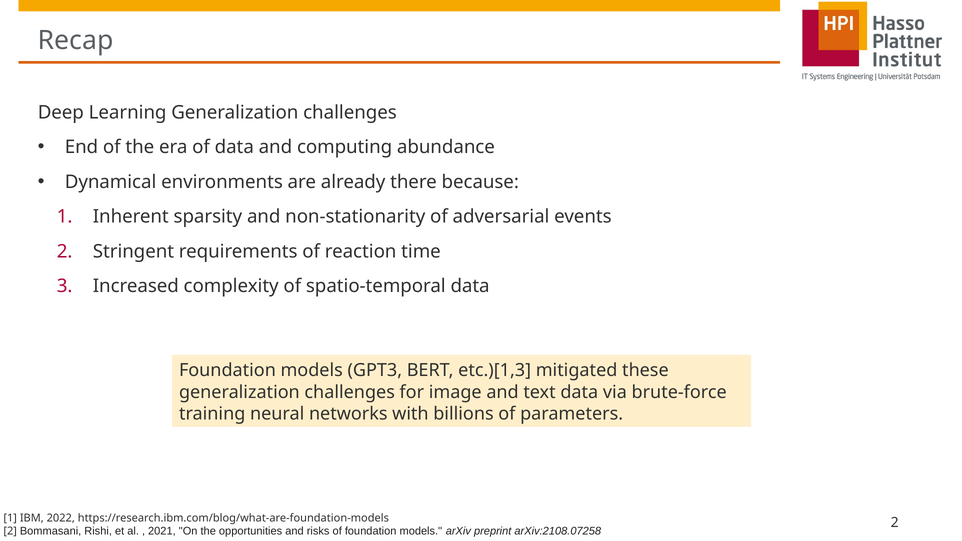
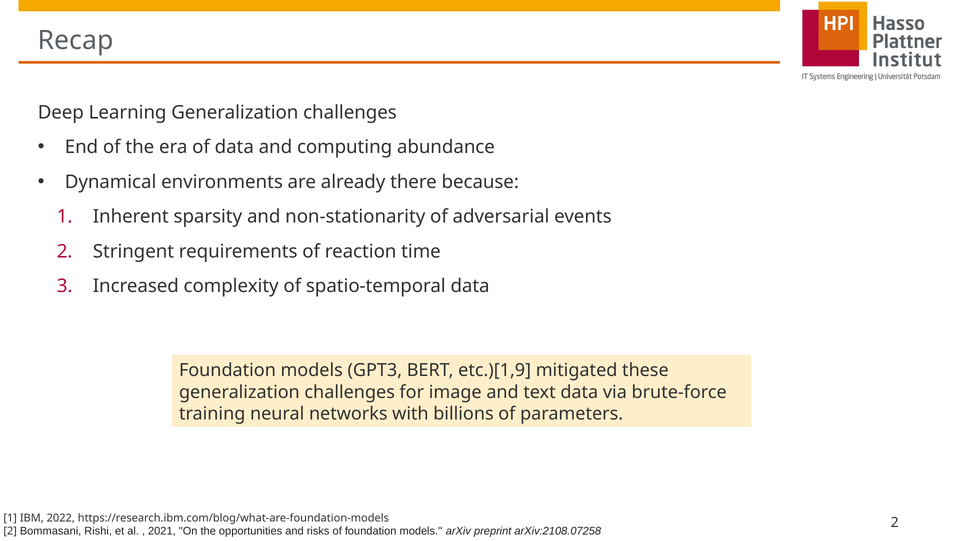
etc.)[1,3: etc.)[1,3 -> etc.)[1,9 (495, 371)
